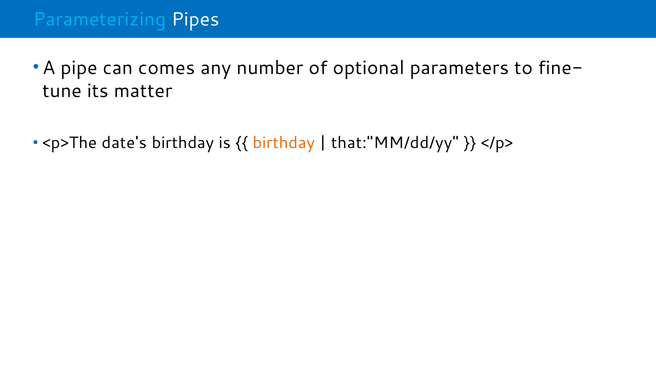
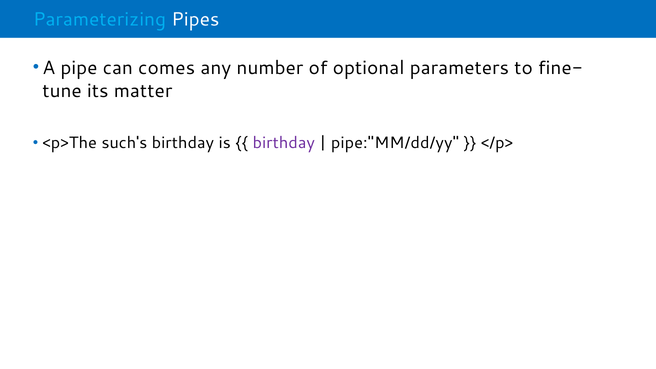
date's: date's -> such's (124, 143)
birthday colour: orange -> purple (284, 143)
that:"MM/dd/yy: that:"MM/dd/yy -> pipe:"MM/dd/yy (395, 143)
